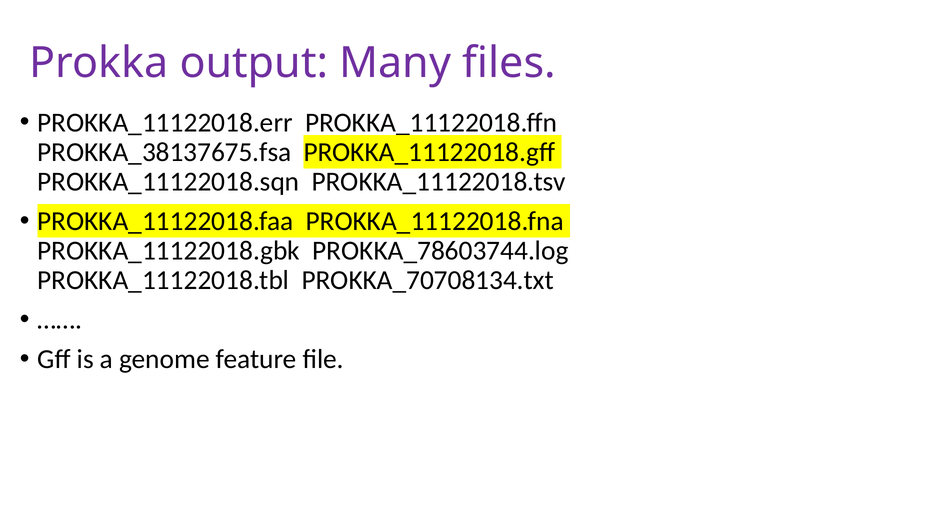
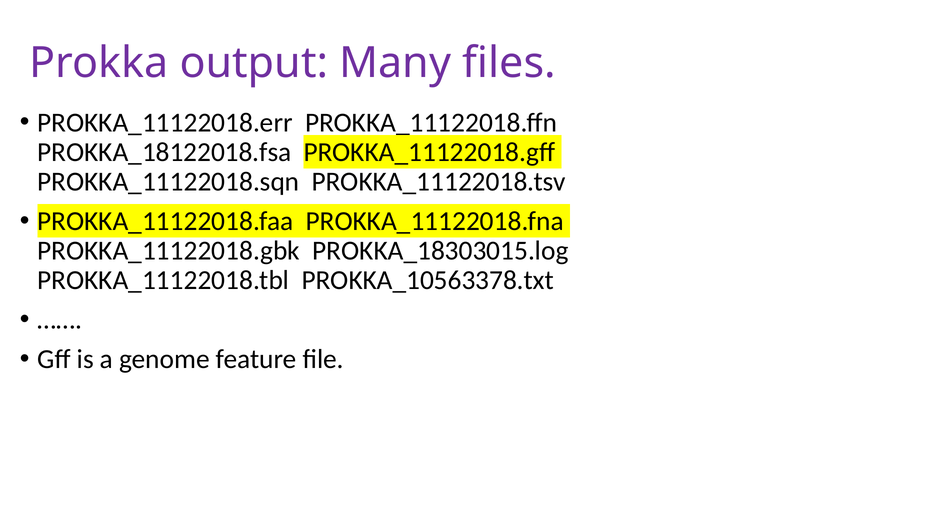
PROKKA_38137675.fsa: PROKKA_38137675.fsa -> PROKKA_18122018.fsa (164, 152)
PROKKA_78603744.log: PROKKA_78603744.log -> PROKKA_18303015.log (440, 251)
PROKKA_70708134.txt: PROKKA_70708134.txt -> PROKKA_10563378.txt (428, 280)
